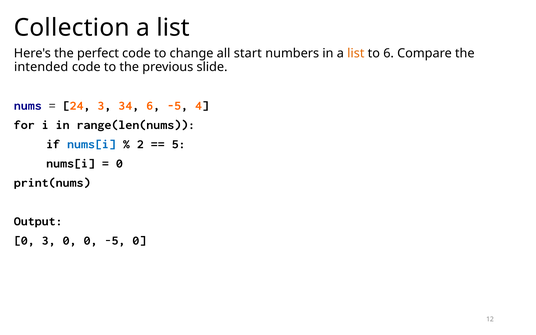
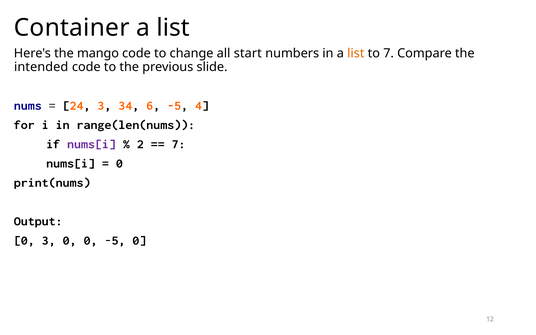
Collection: Collection -> Container (72, 28)
perfect: perfect -> mango (98, 53)
to 6: 6 -> 7 (389, 53)
nums[i colour: blue -> purple (91, 144)
5: 5 -> 7 (179, 144)
